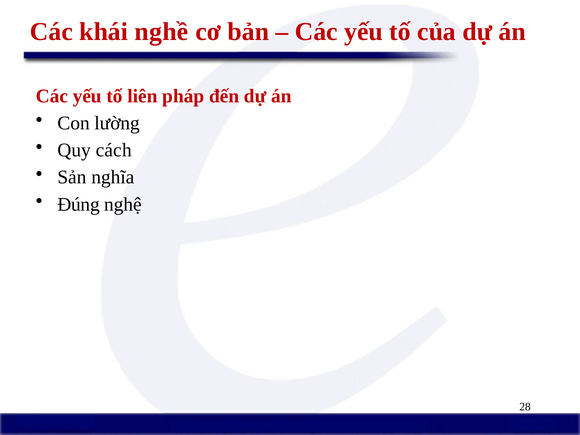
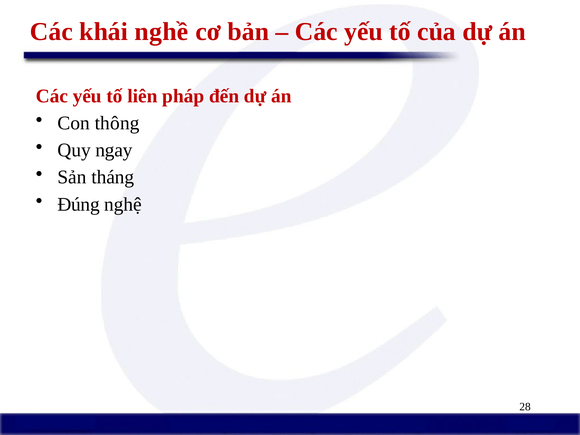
lường: lường -> thông (117, 123)
cách: cách -> ngay (114, 150)
nghĩa: nghĩa -> tháng (113, 177)
